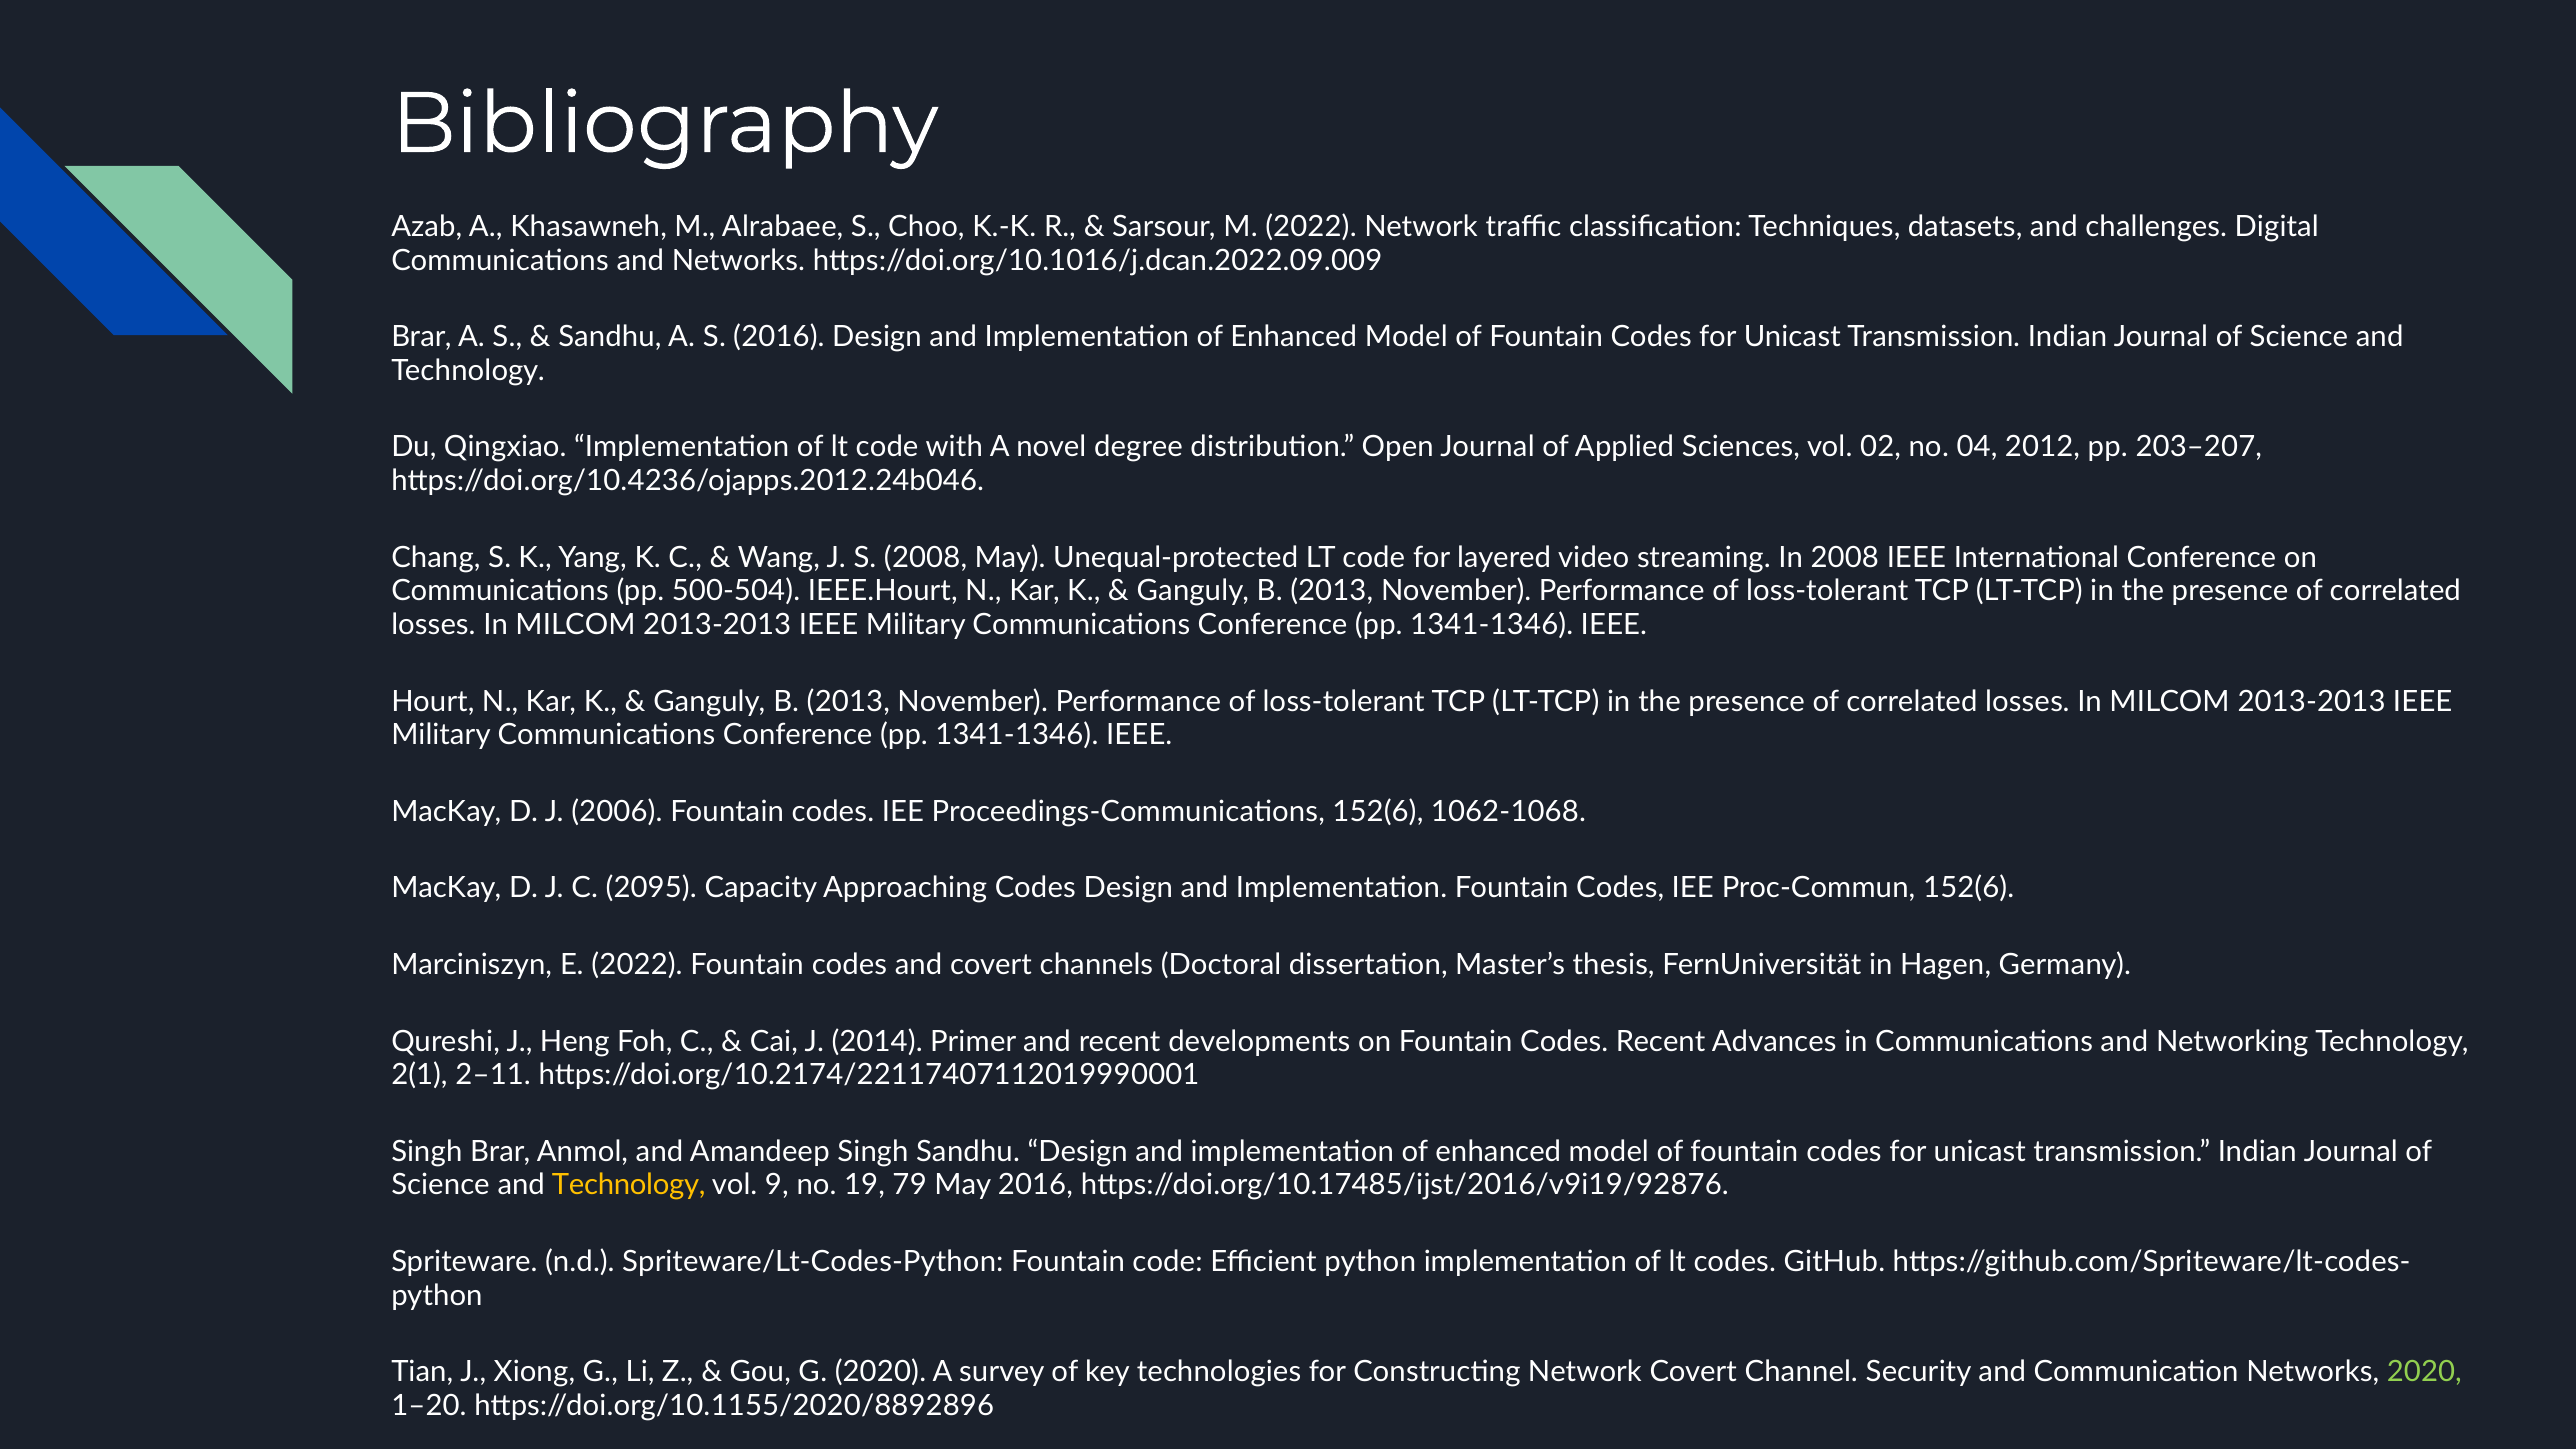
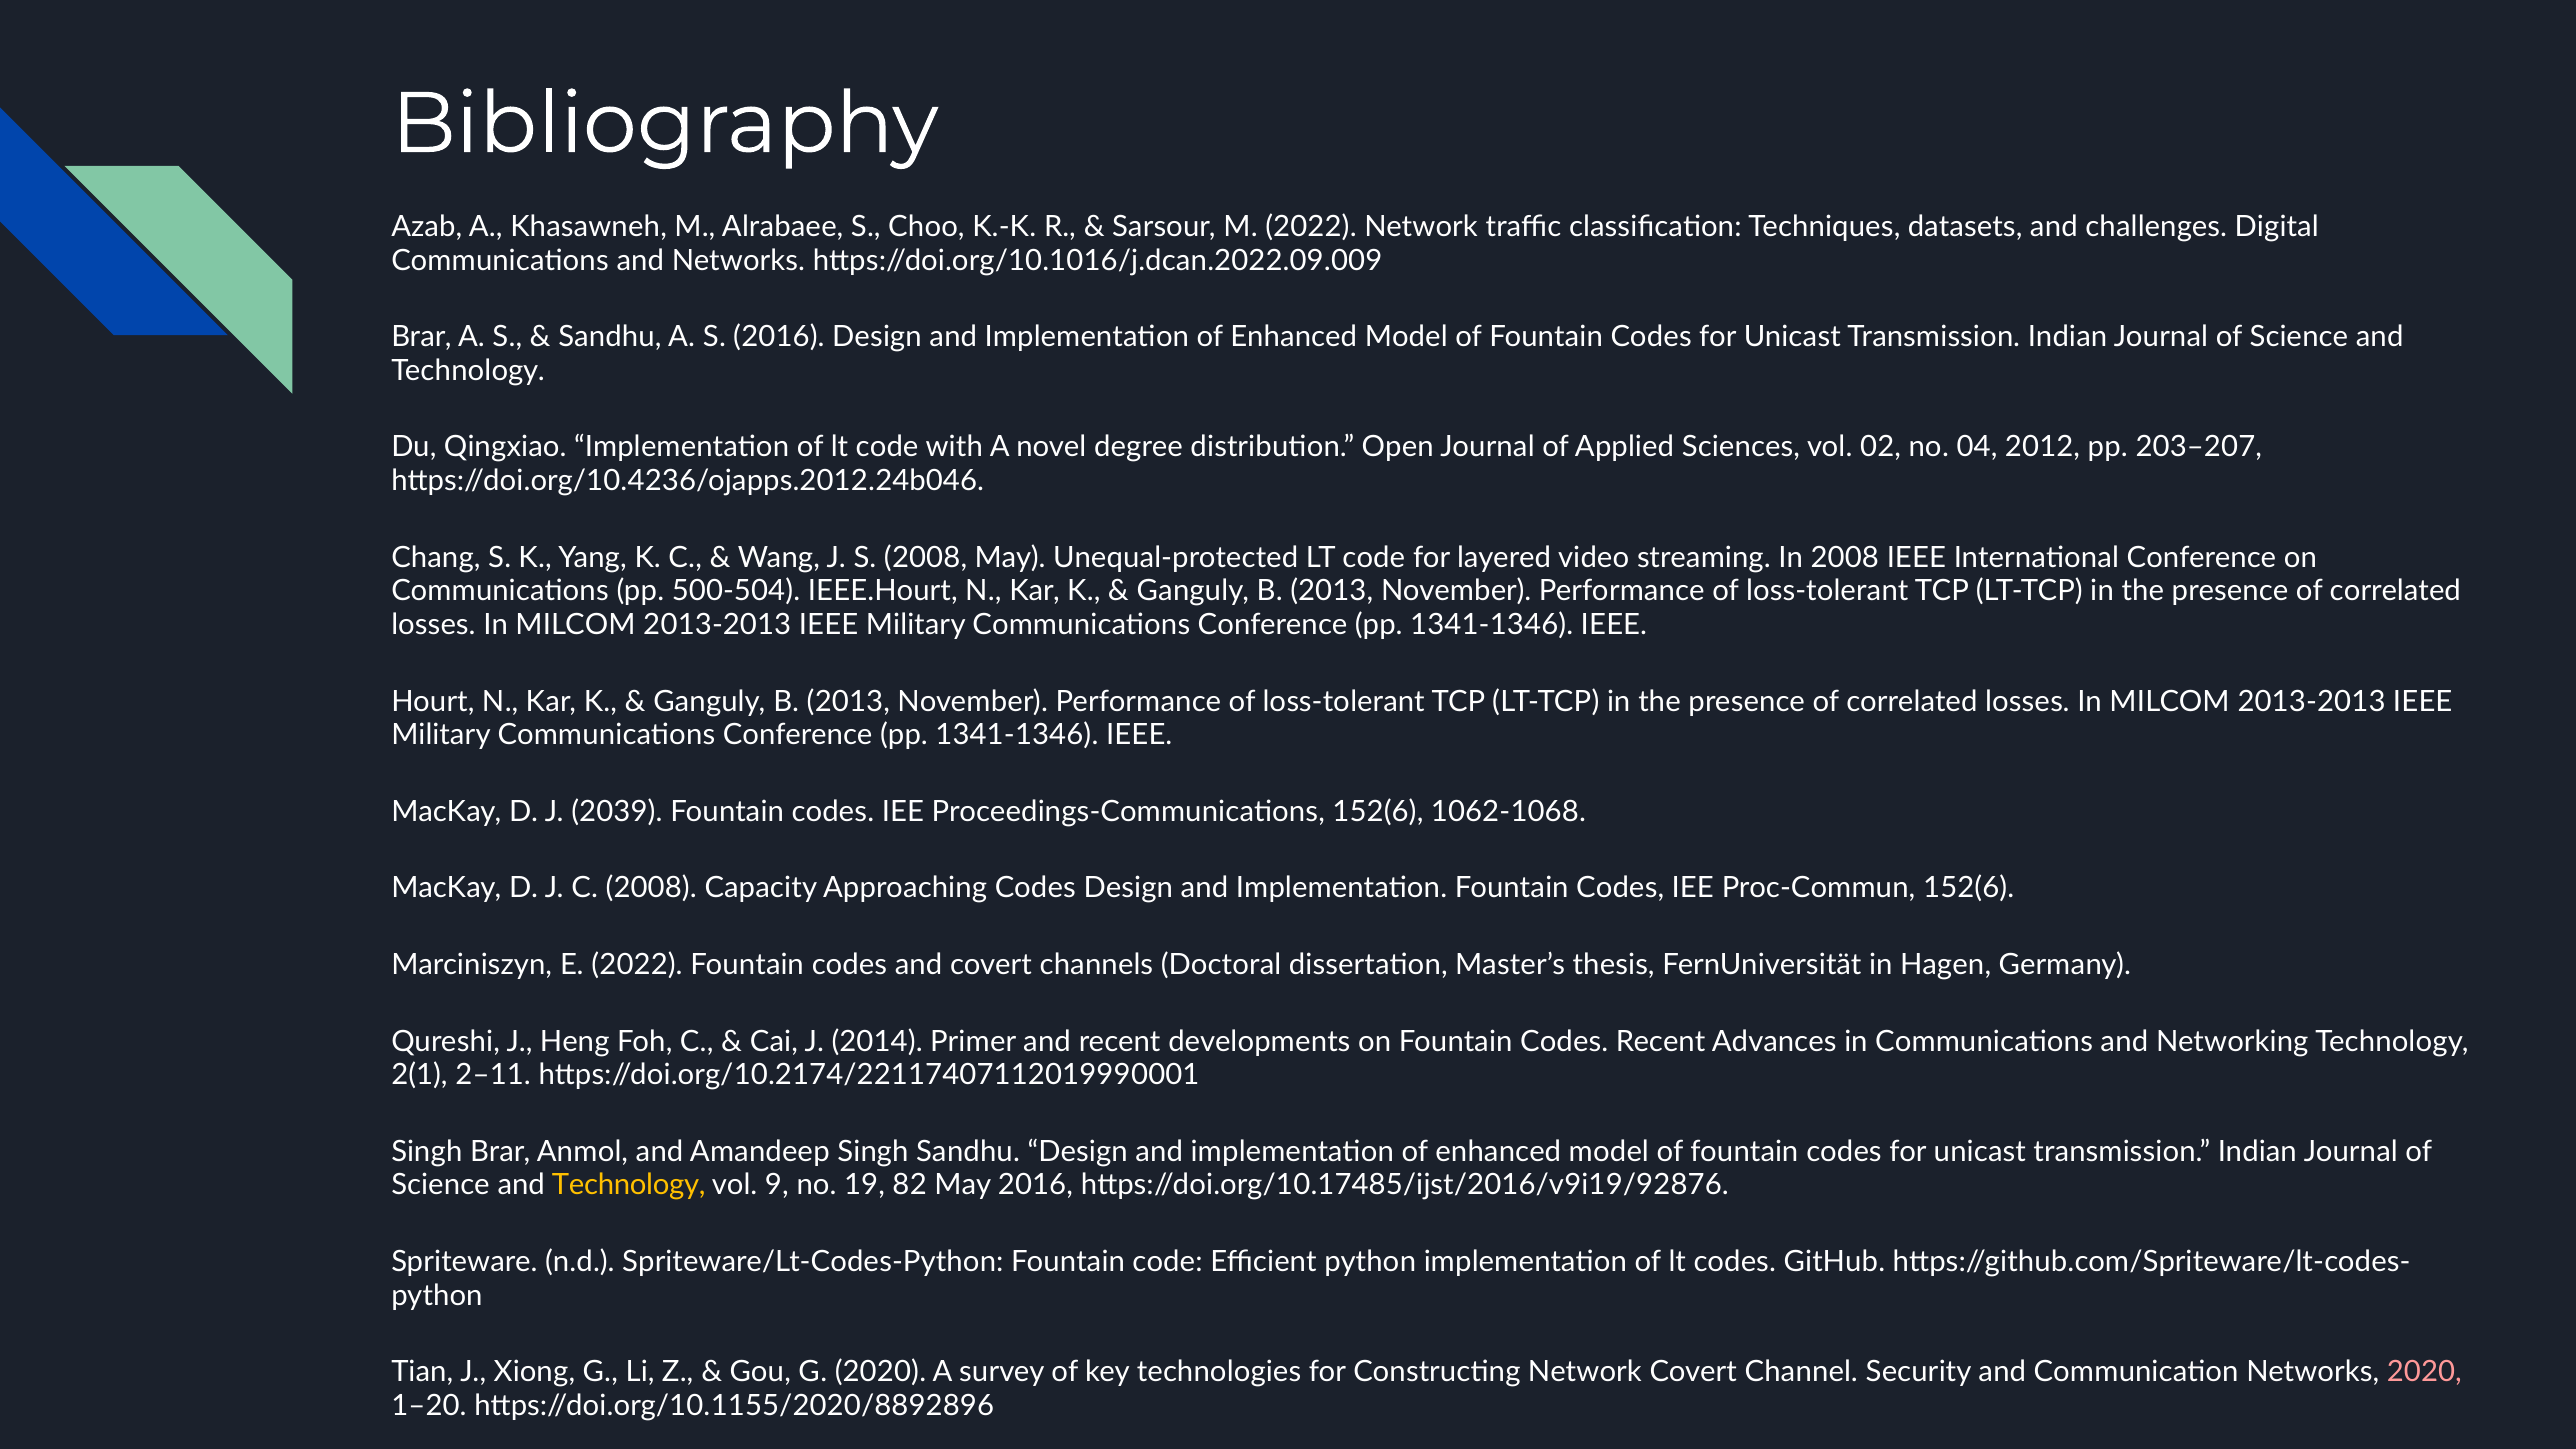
2006: 2006 -> 2039 (617, 812)
C 2095: 2095 -> 2008 (651, 888)
79: 79 -> 82 (910, 1185)
2020 colour: light green -> pink (2424, 1372)
